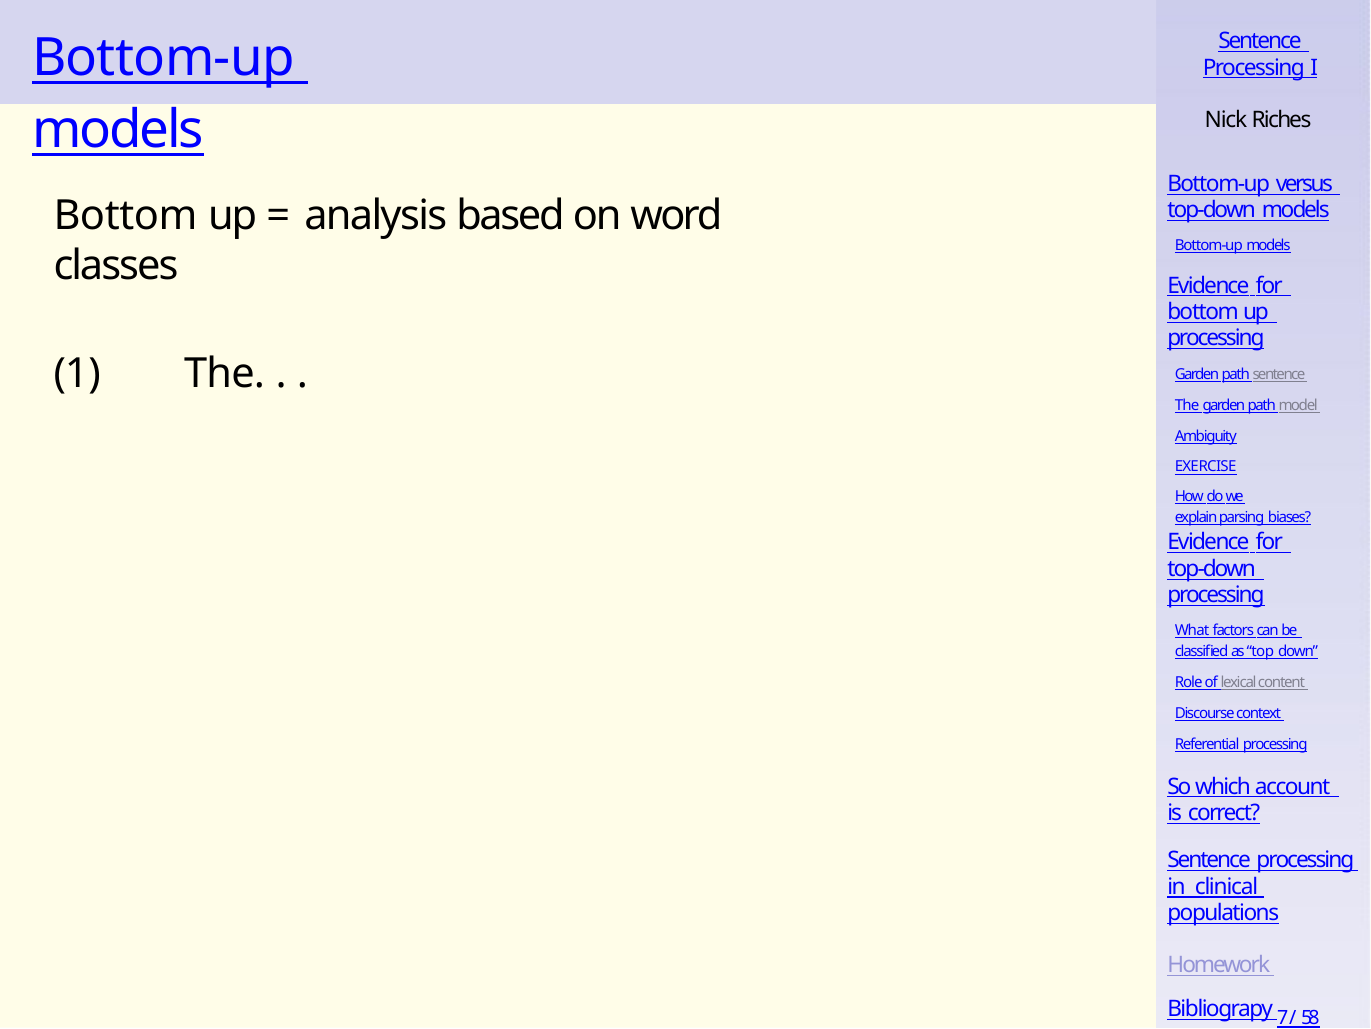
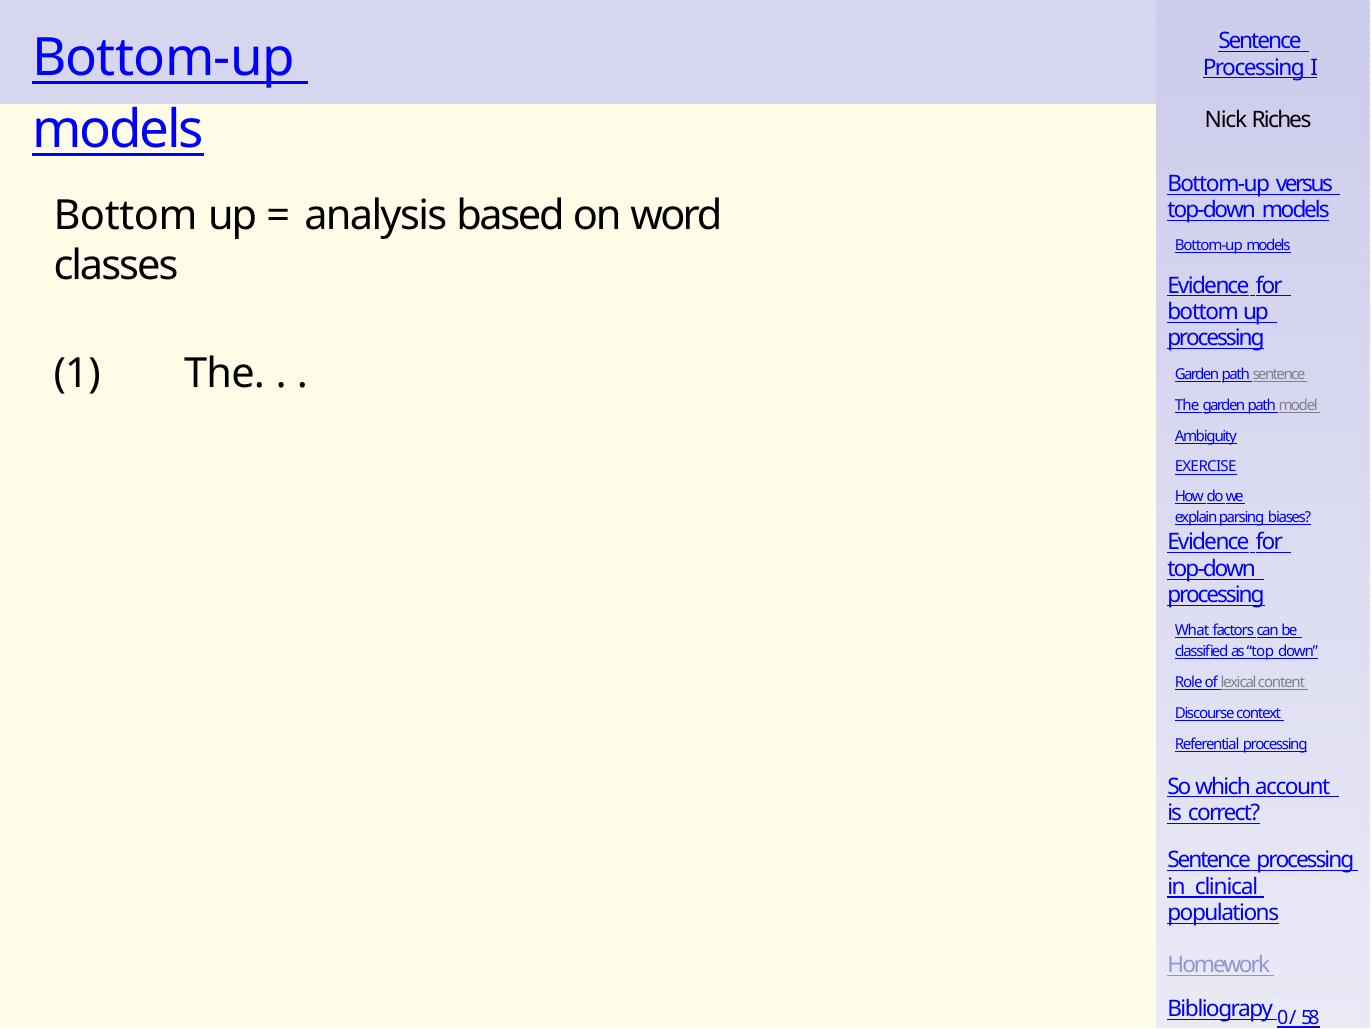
7: 7 -> 0 (1283, 1018)
